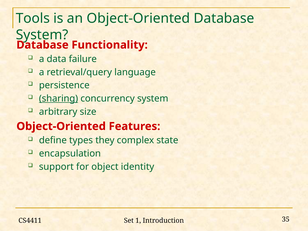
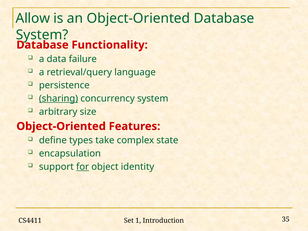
Tools: Tools -> Allow (33, 18)
they: they -> take (105, 140)
for underline: none -> present (83, 167)
